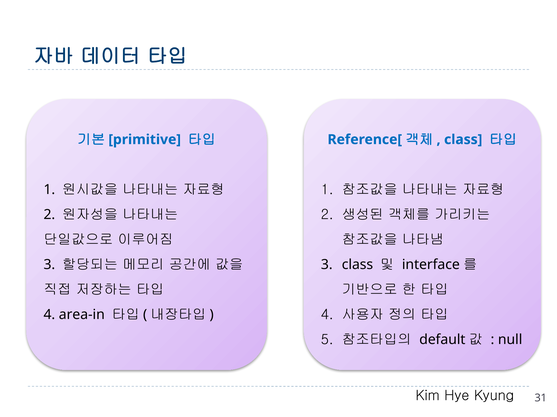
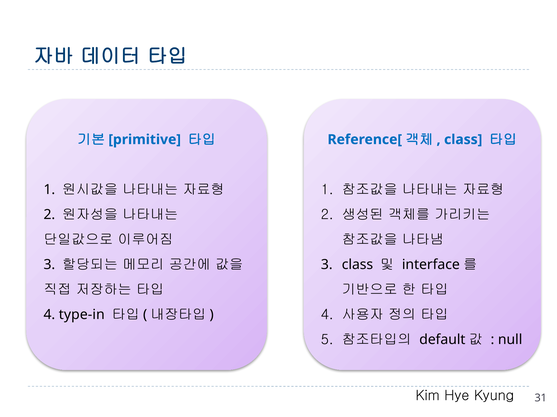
area-in: area-in -> type-in (82, 315)
